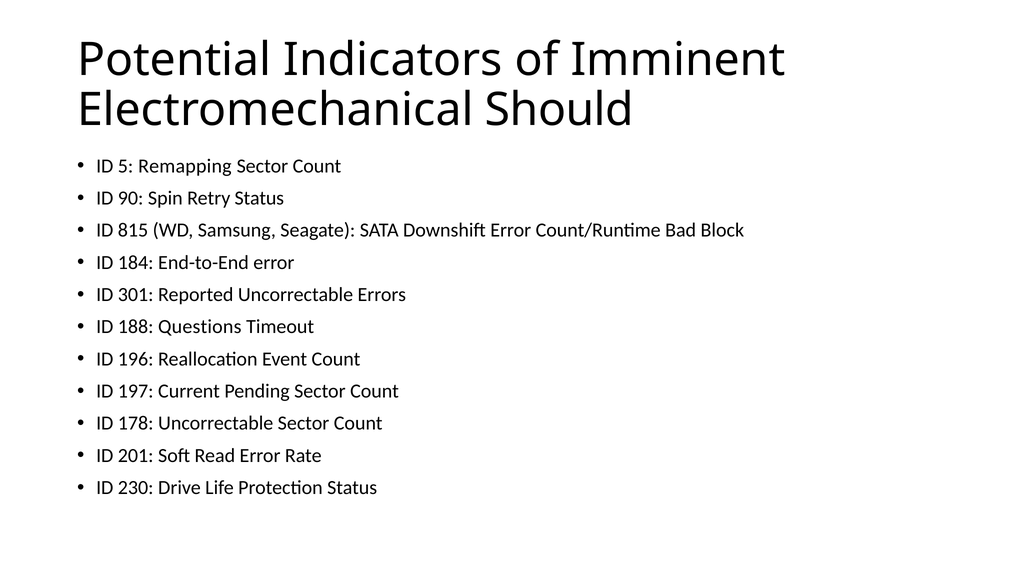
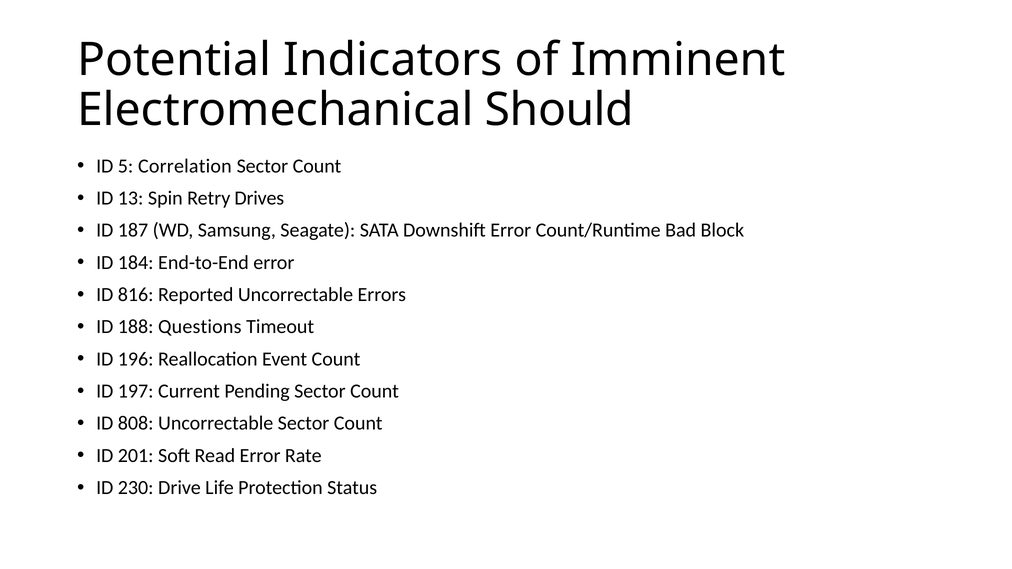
Remapping: Remapping -> Correlation (185, 166)
90: 90 -> 13 (131, 198)
Retry Status: Status -> Drives (259, 198)
815: 815 -> 187 (133, 230)
301: 301 -> 816 (136, 295)
178: 178 -> 808 (136, 423)
